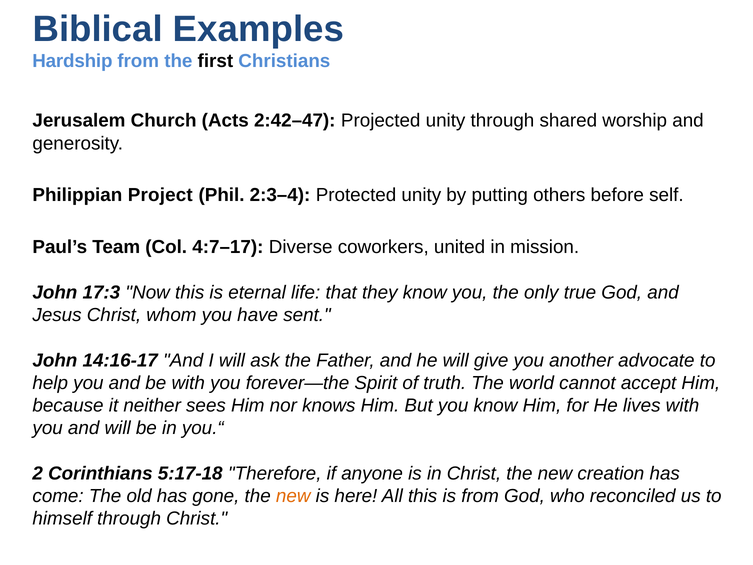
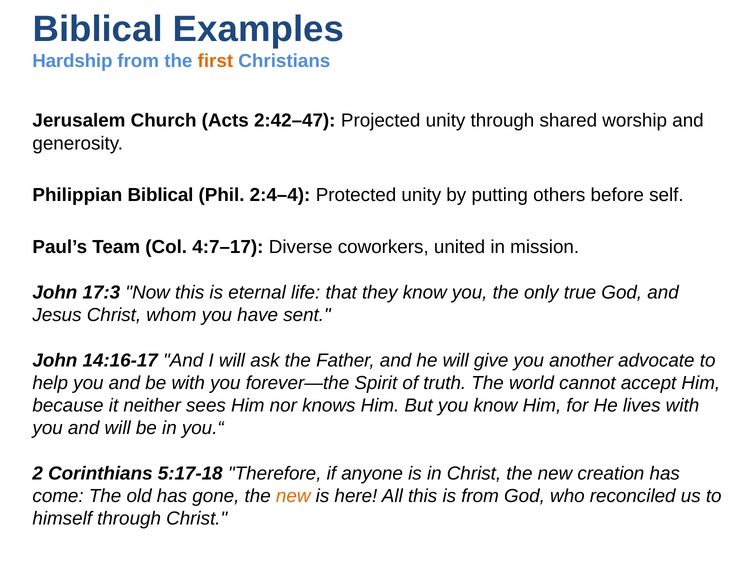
first colour: black -> orange (215, 61)
Philippian Project: Project -> Biblical (160, 195)
2:3–4: 2:3–4 -> 2:4–4 (280, 195)
